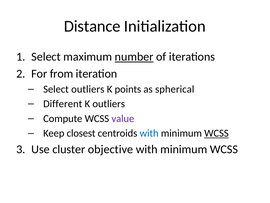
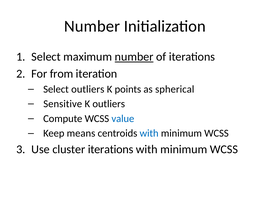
Distance: Distance -> Number (92, 26)
Different: Different -> Sensitive (63, 104)
value colour: purple -> blue (123, 118)
closest: closest -> means (81, 133)
WCSS underline: present -> none (216, 133)
cluster objective: objective -> iterations (111, 149)
